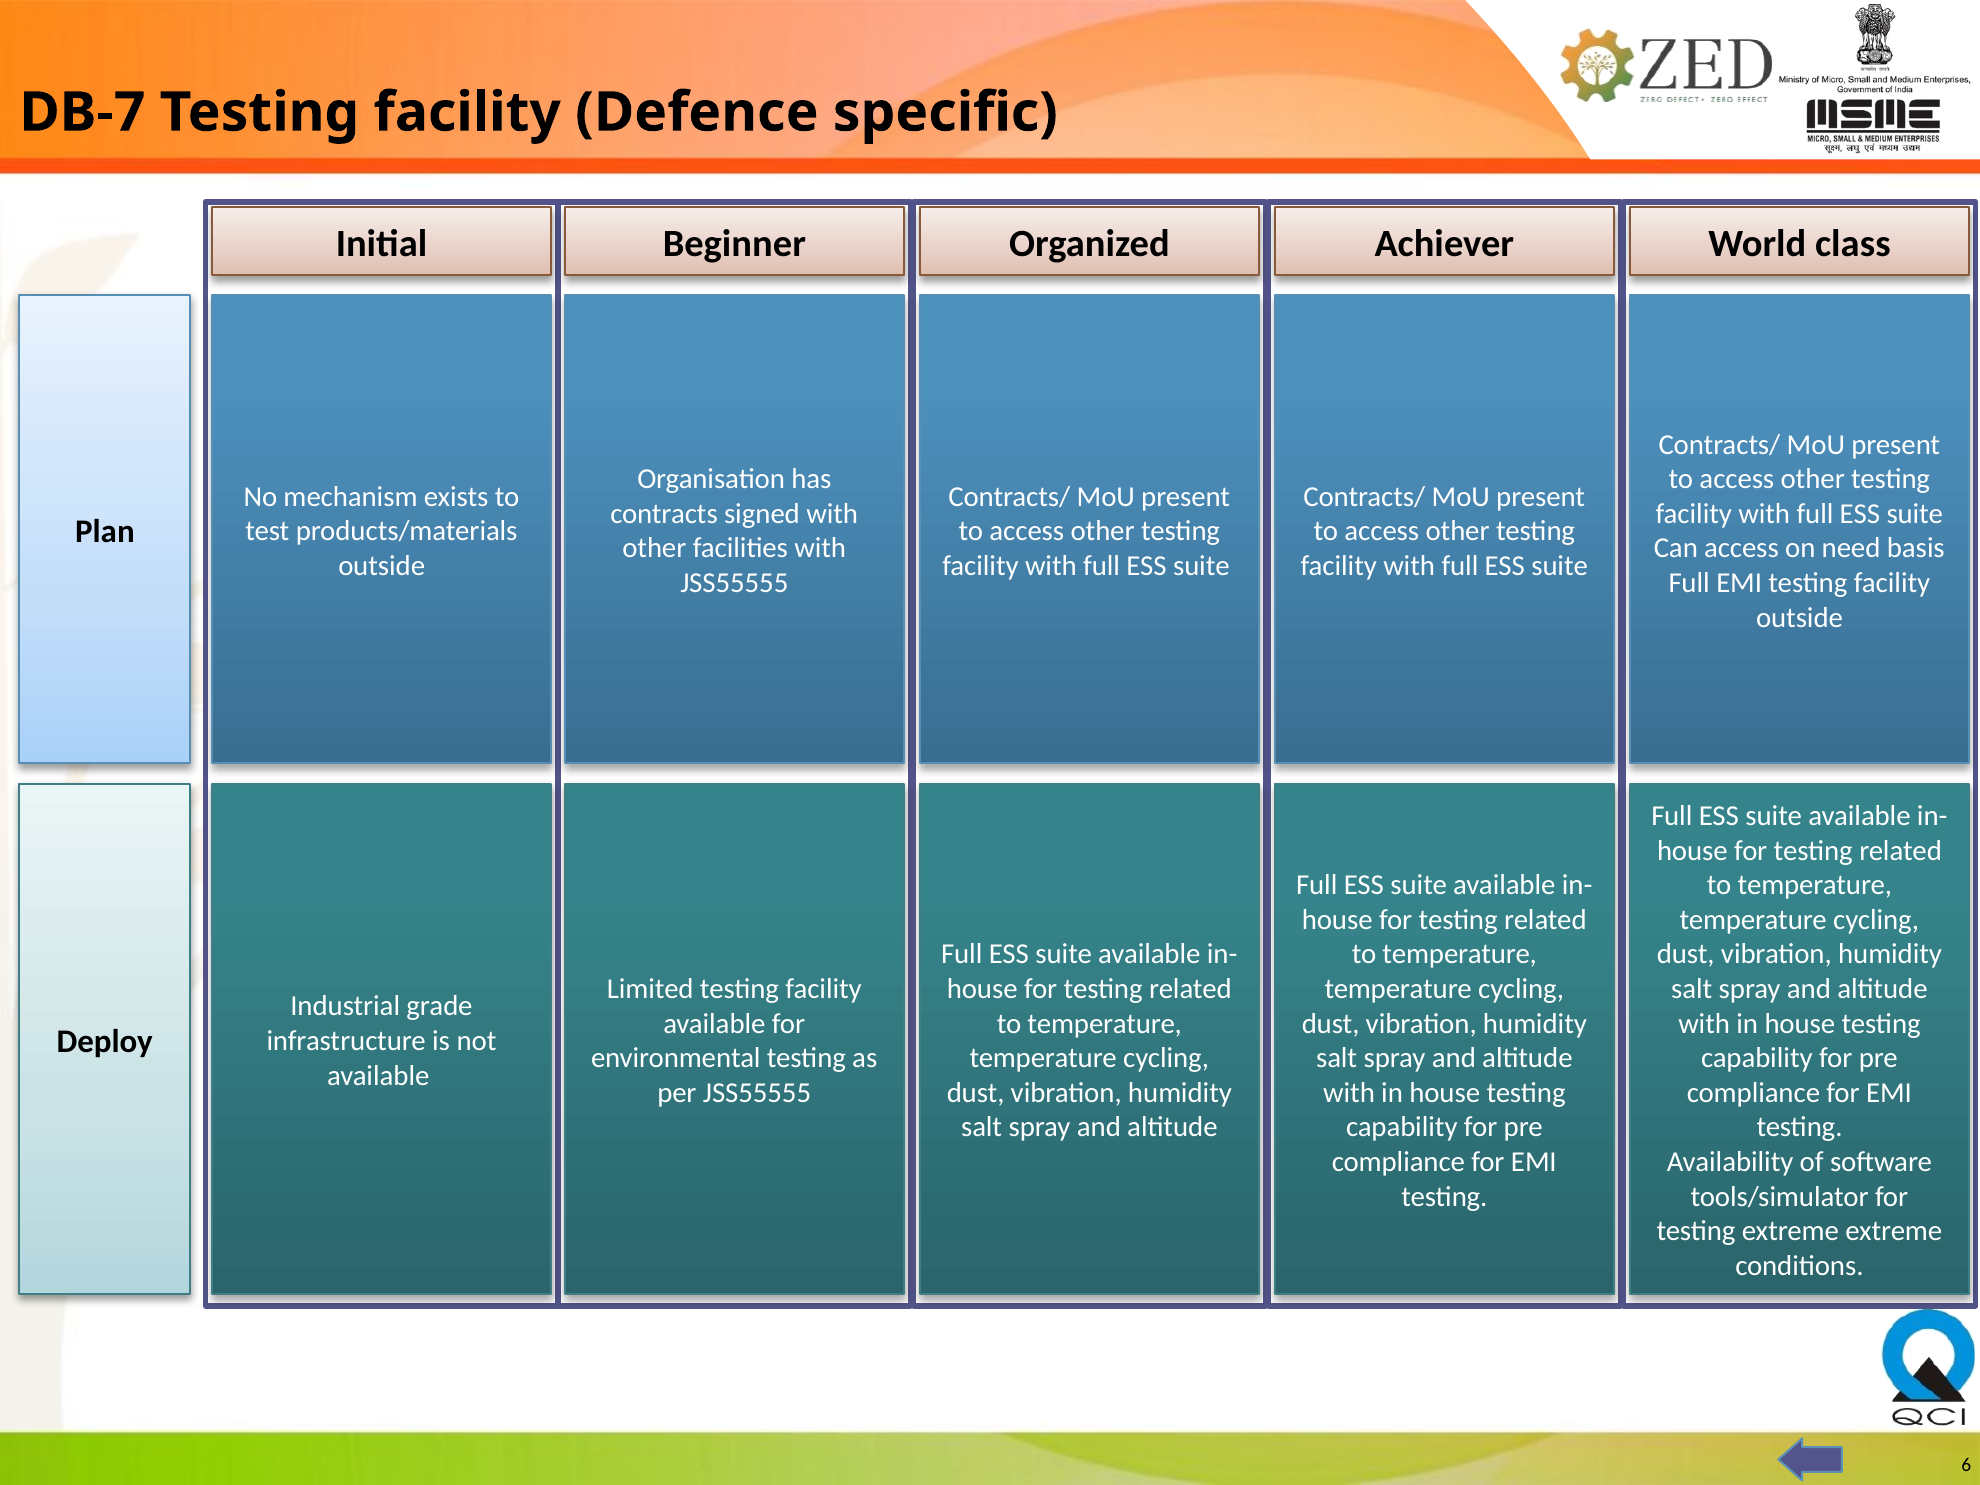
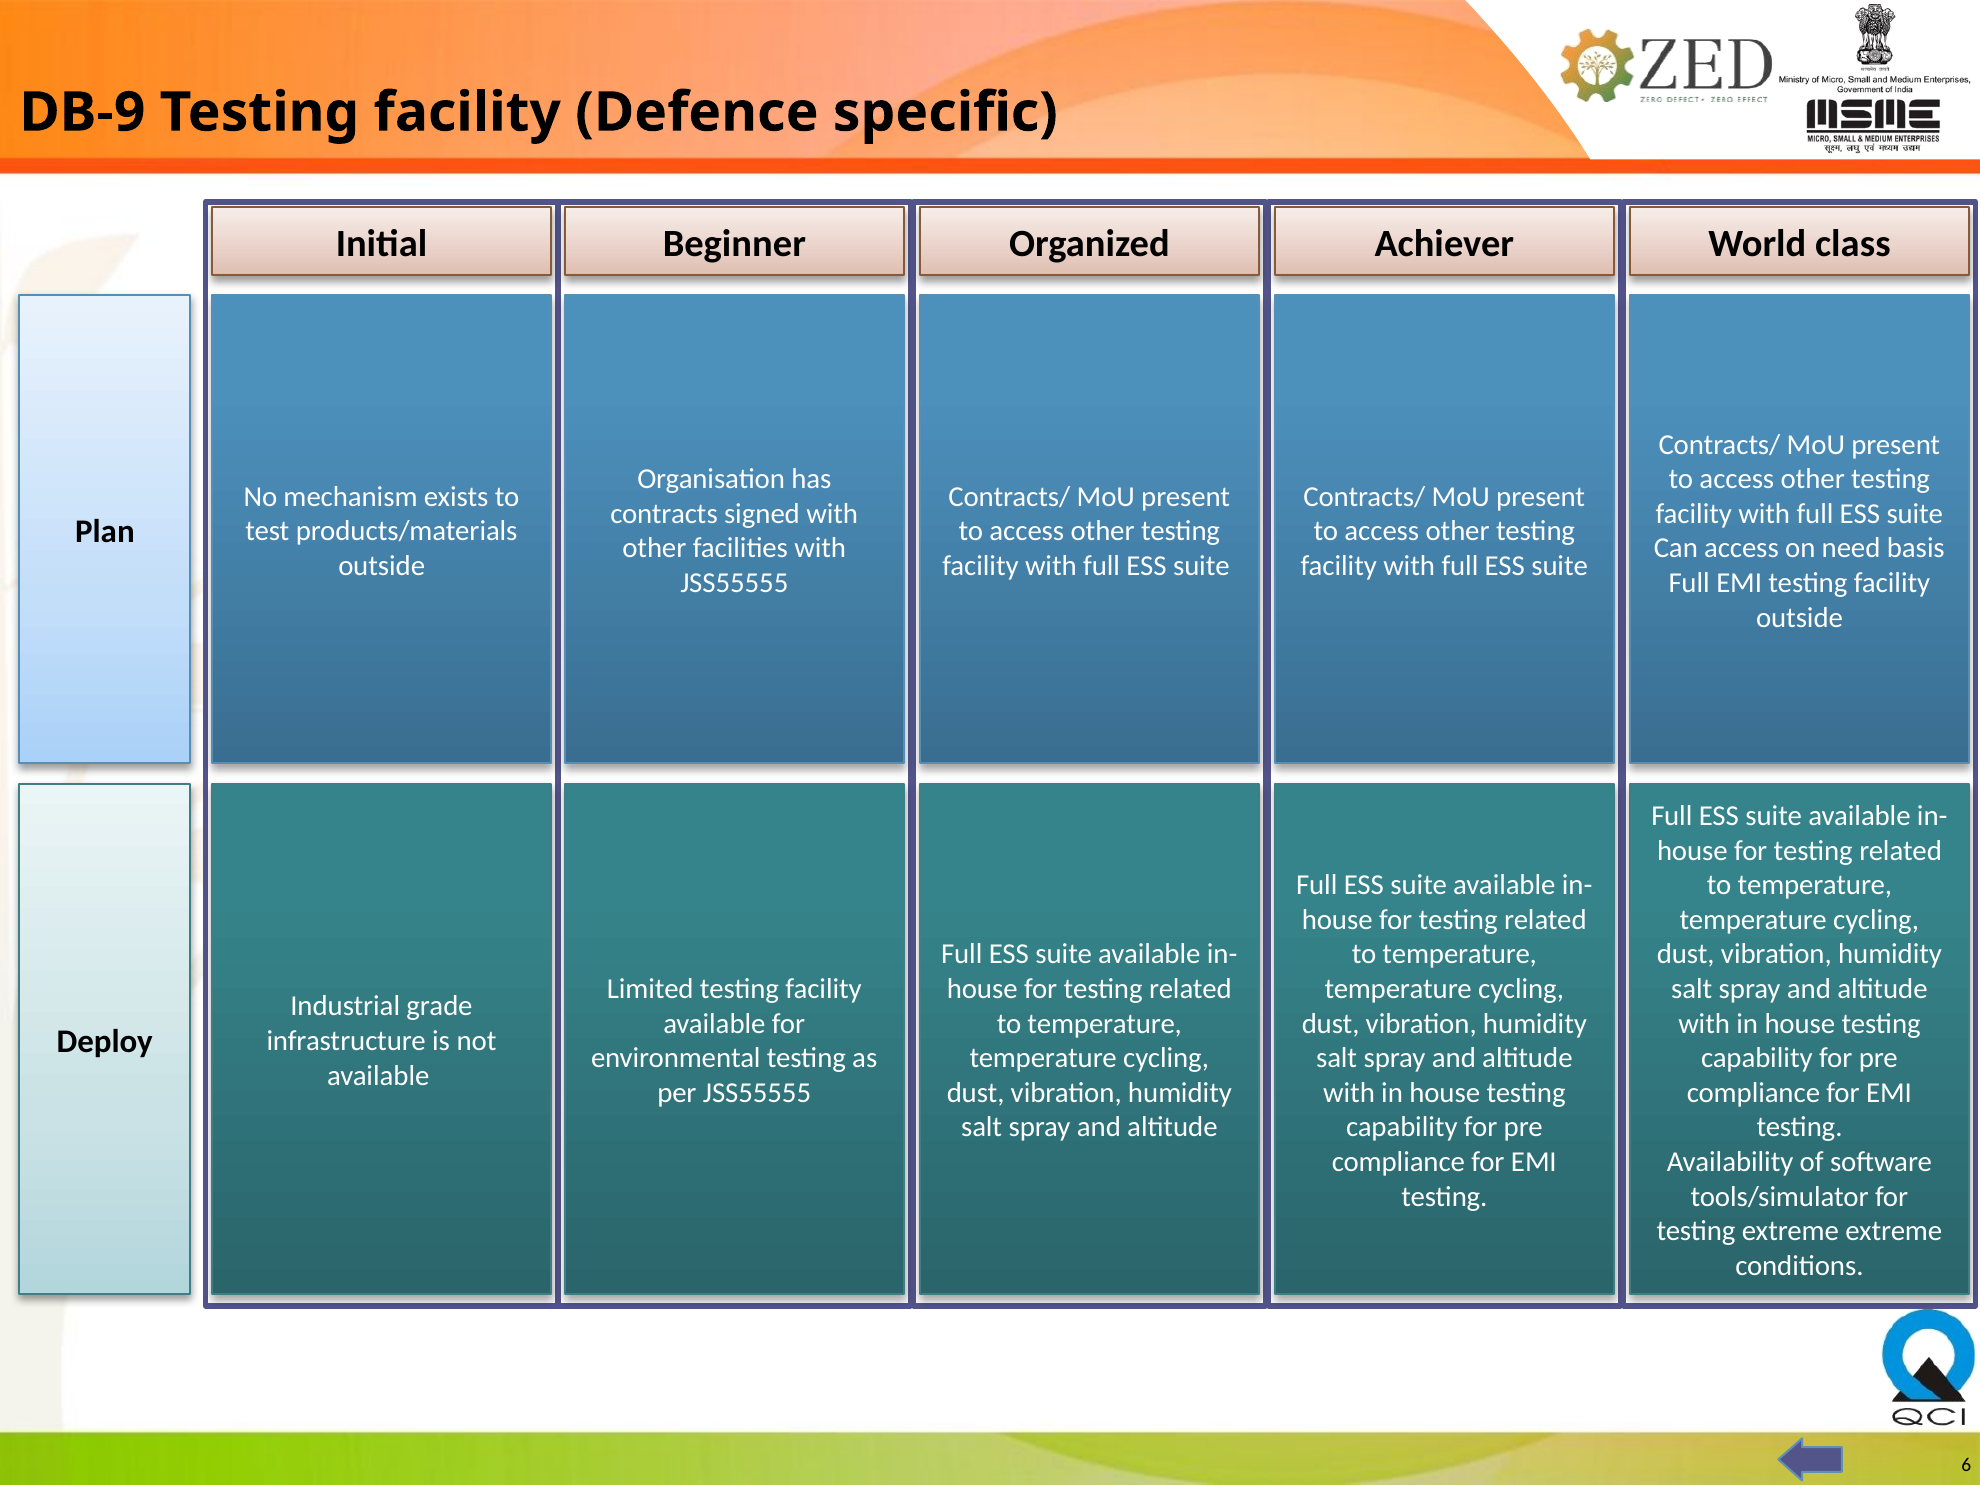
DB-7: DB-7 -> DB-9 (82, 112)
